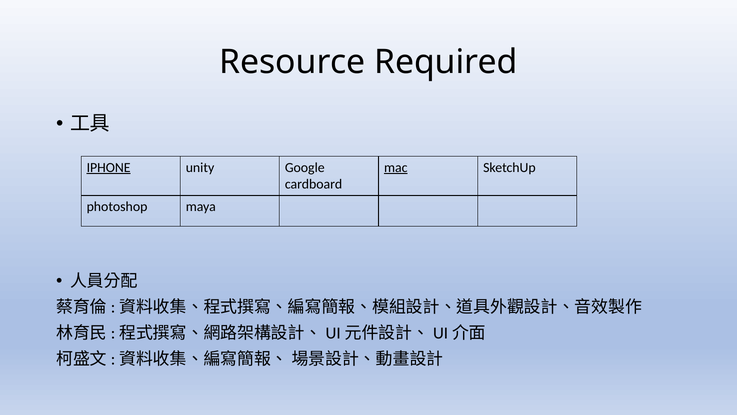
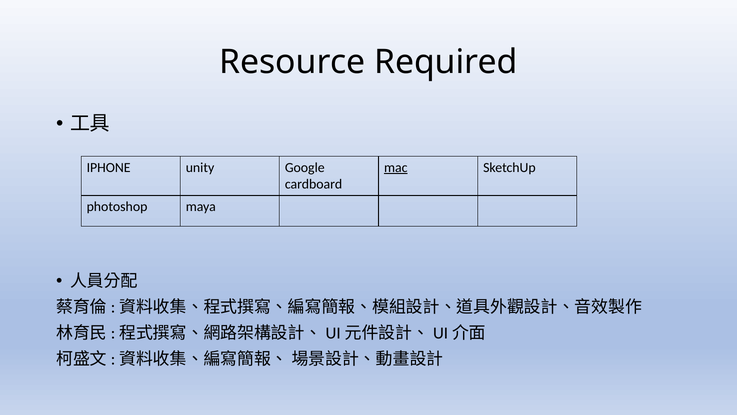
IPHONE underline: present -> none (109, 167)
